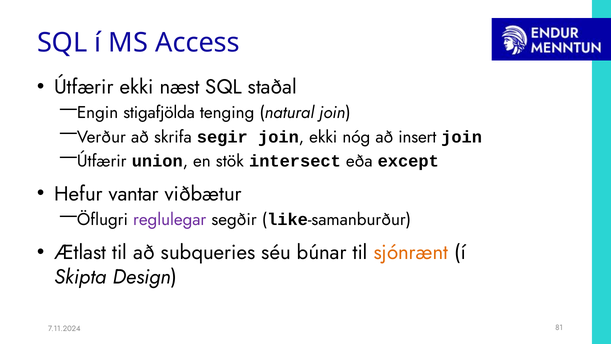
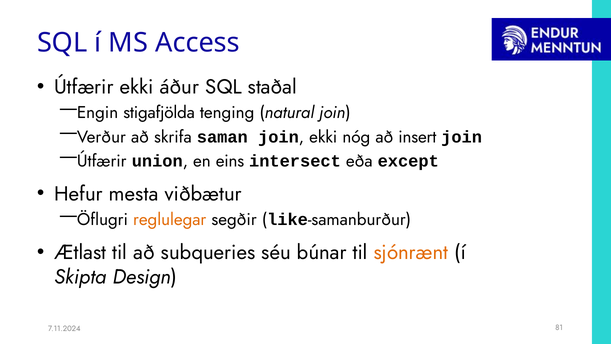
næst: næst -> áður (179, 87)
segir: segir -> saman (222, 137)
stök: stök -> eins (230, 161)
vantar: vantar -> mesta (134, 194)
reglulegar colour: purple -> orange (170, 219)
